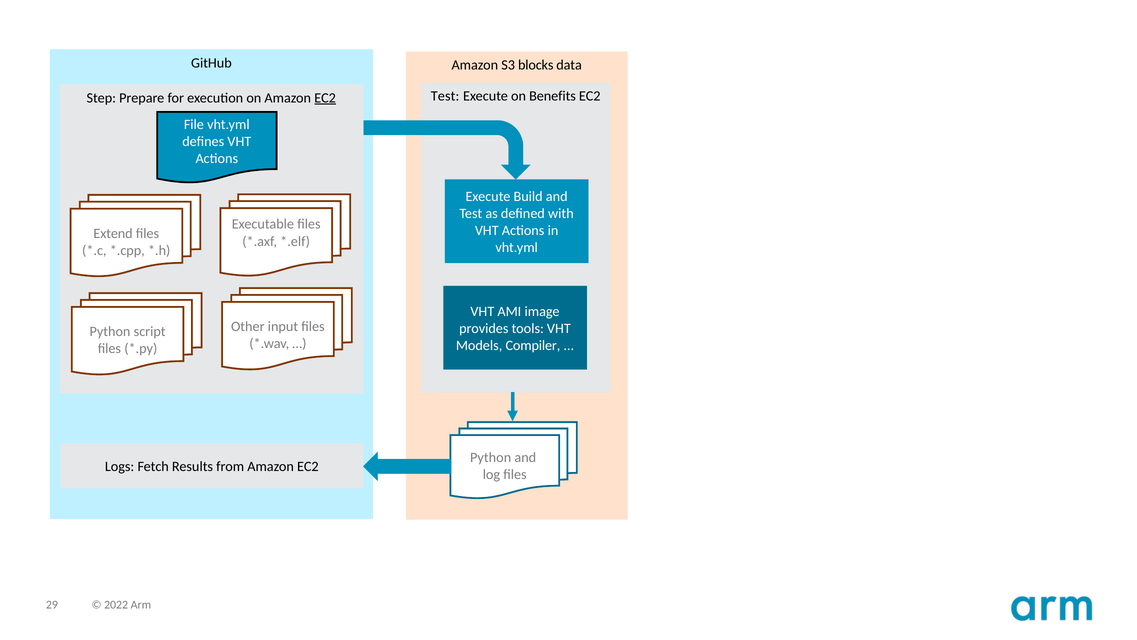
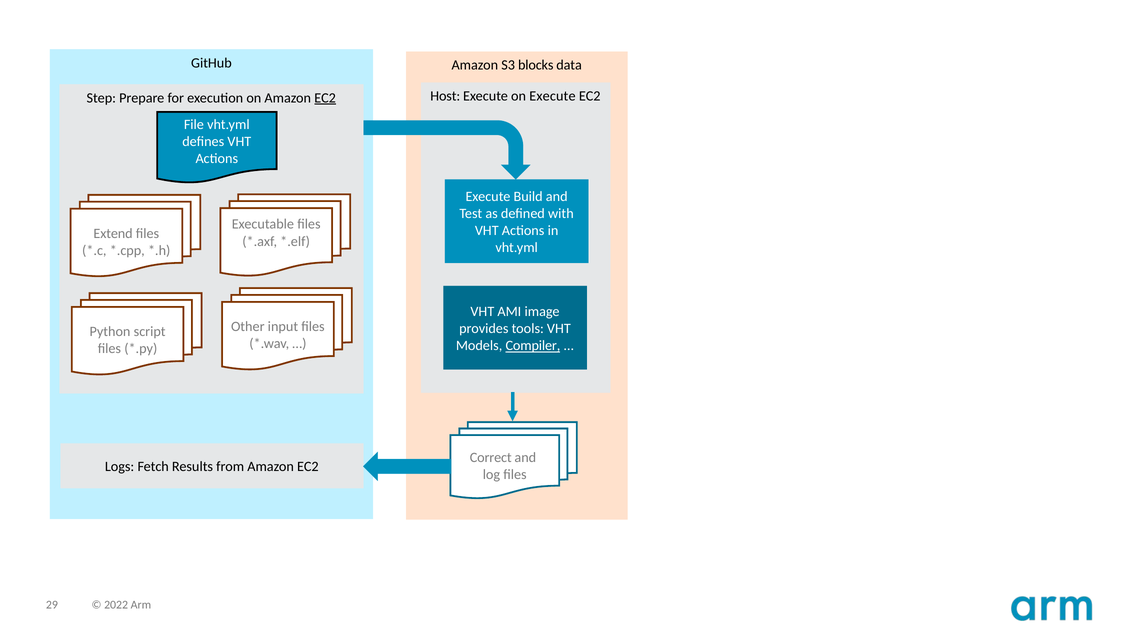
Test: Test -> Host (445, 96)
on Benefits: Benefits -> Execute (552, 96)
Compiler underline: none -> present (533, 346)
Python: Python -> Correct (491, 457)
